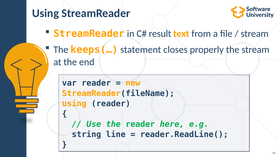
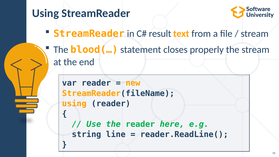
keeps(…: keeps(… -> blood(… (94, 50)
